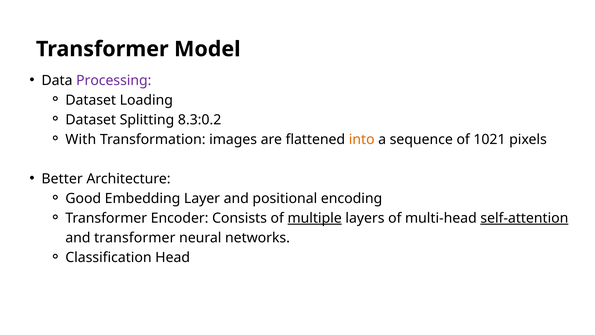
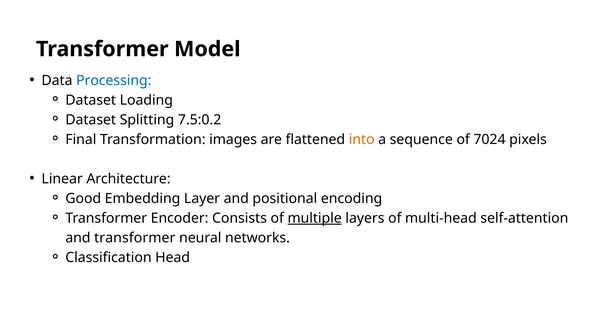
Processing colour: purple -> blue (114, 80)
8.3:0.2: 8.3:0.2 -> 7.5:0.2 (200, 120)
With: With -> Final (81, 139)
1021: 1021 -> 7024 (489, 139)
Better: Better -> Linear (62, 179)
self-attention underline: present -> none (524, 218)
